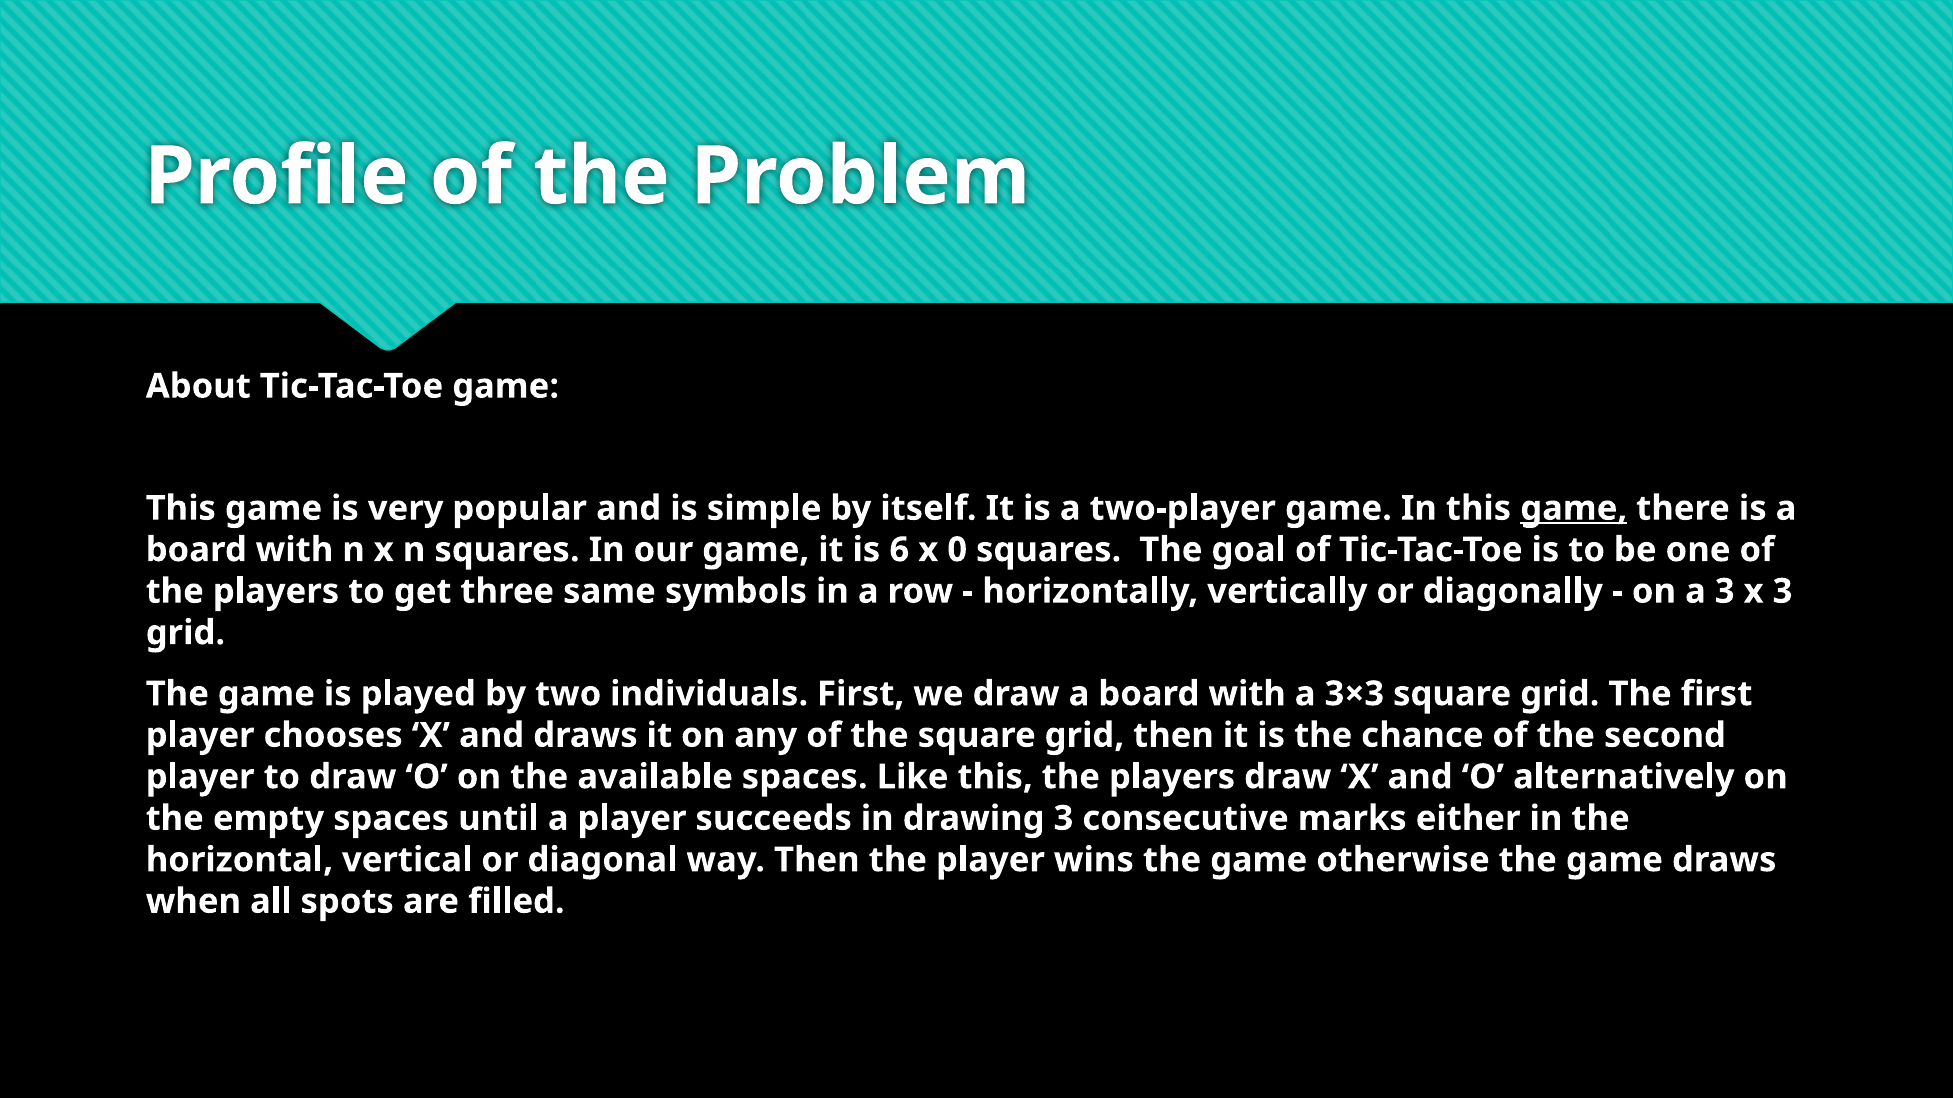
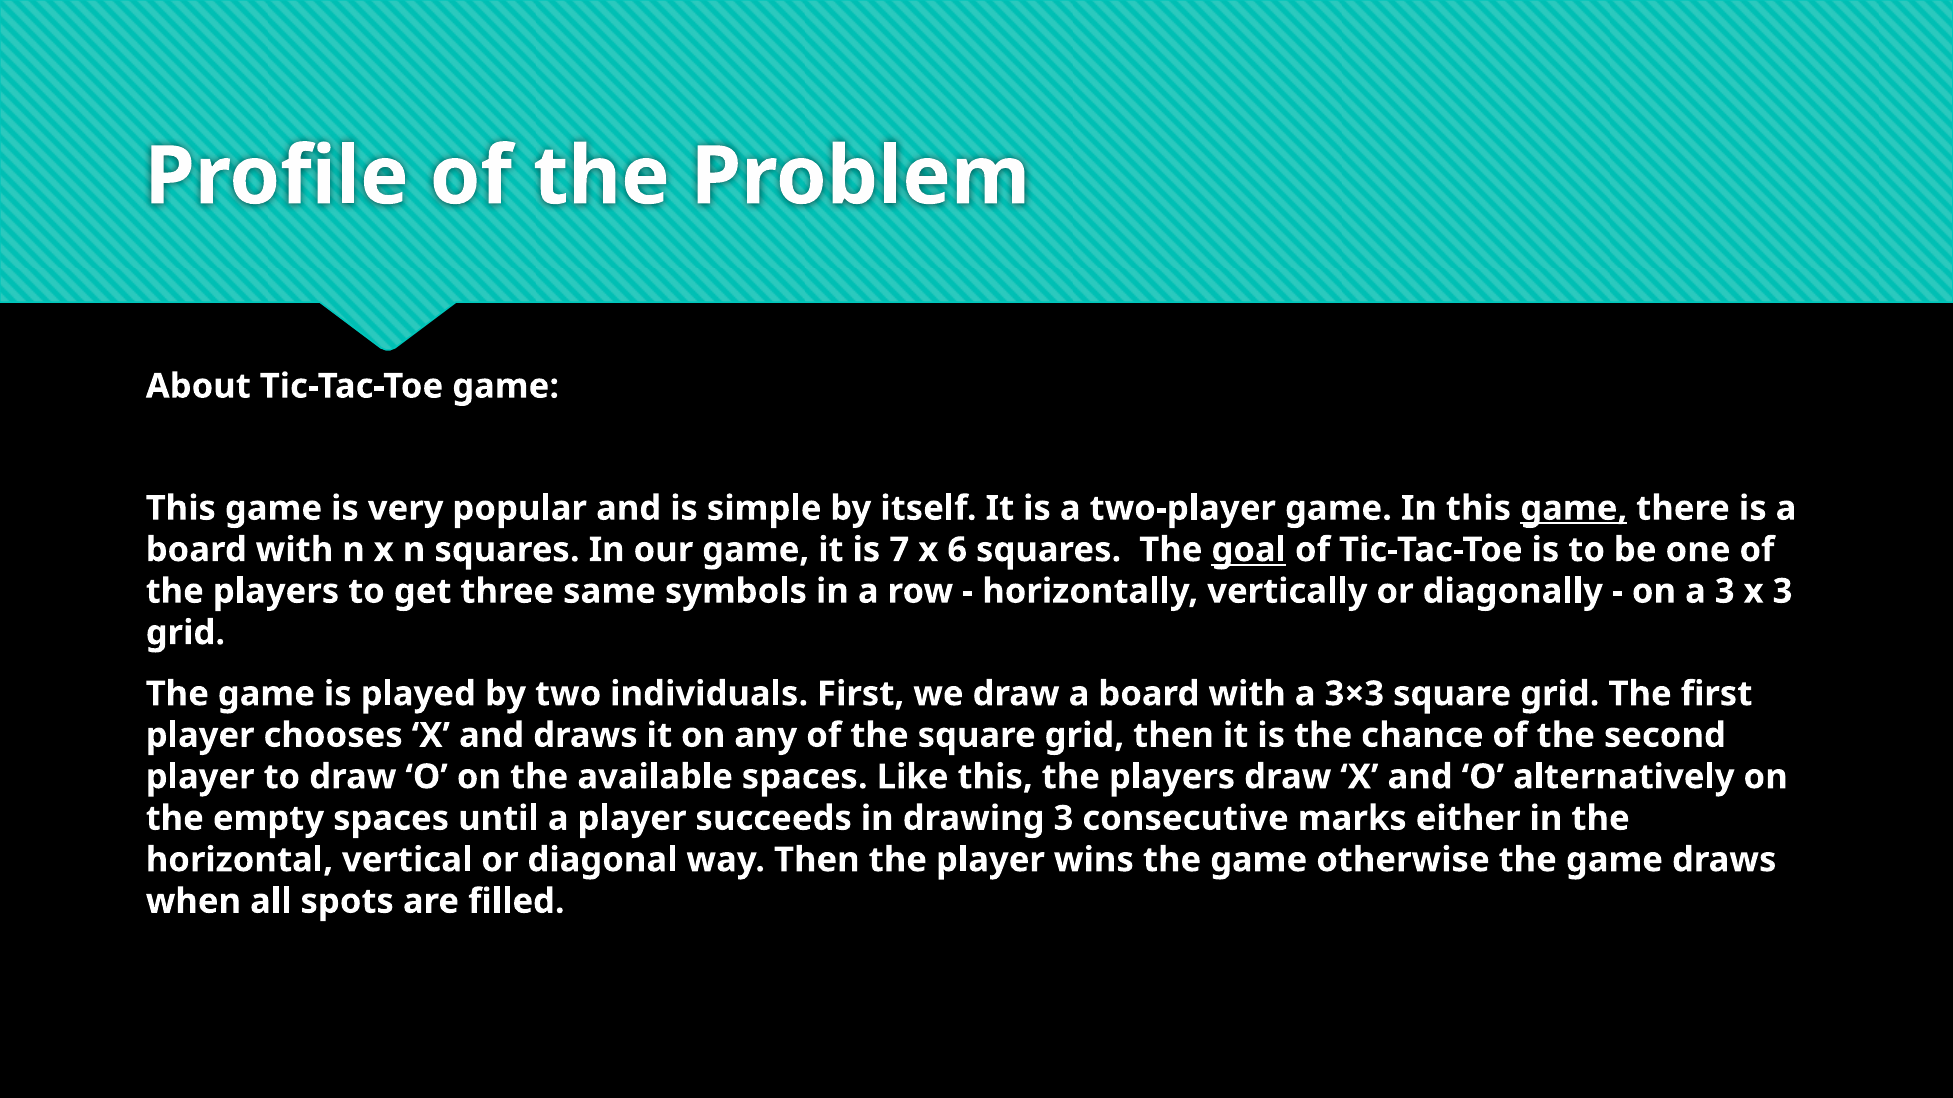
6: 6 -> 7 (899, 550)
0: 0 -> 6 (957, 550)
goal underline: none -> present (1249, 550)
